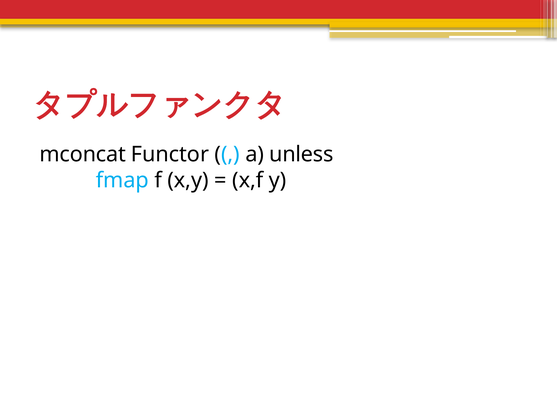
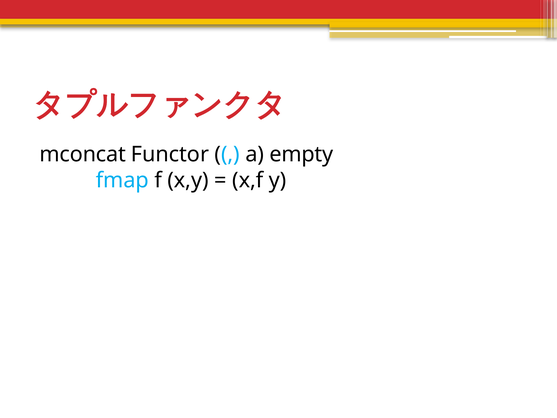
unless: unless -> empty (301, 154)
